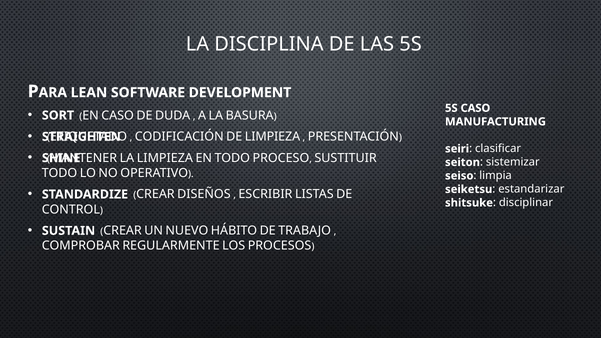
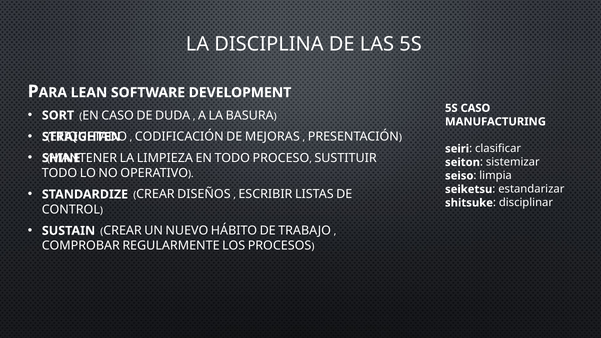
DE LIMPIEZA: LIMPIEZA -> MEJORAS (272, 137)
